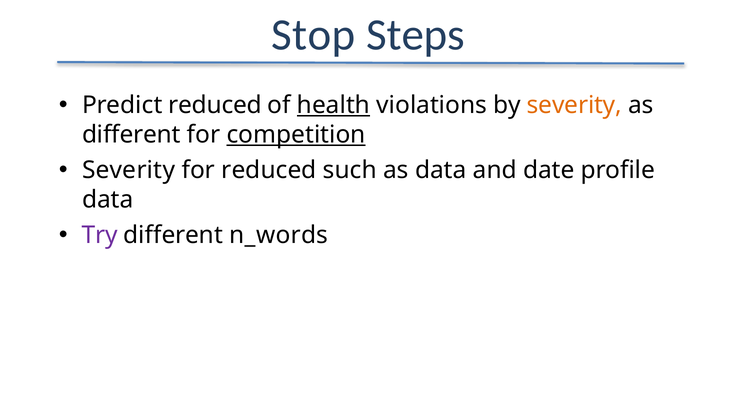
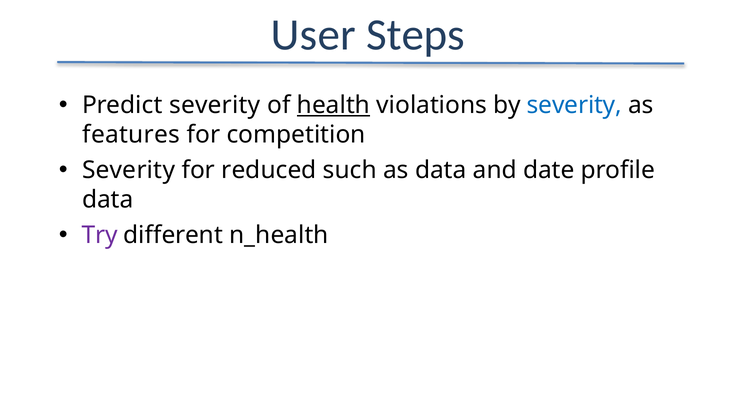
Stop: Stop -> User (313, 35)
Predict reduced: reduced -> severity (215, 105)
severity colour: orange -> blue (574, 105)
different: different -> features (131, 135)
competition underline: present -> none (296, 135)
n_words: n_words -> n_health (279, 235)
